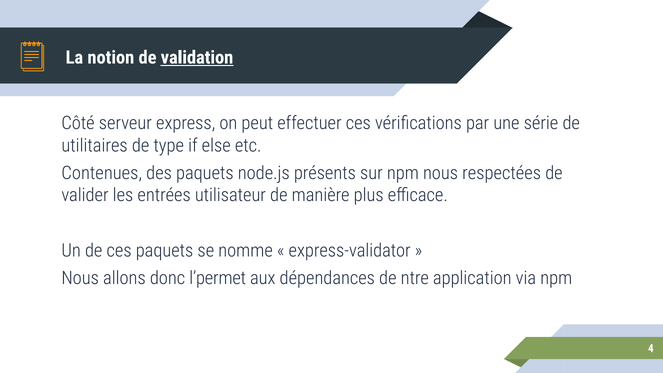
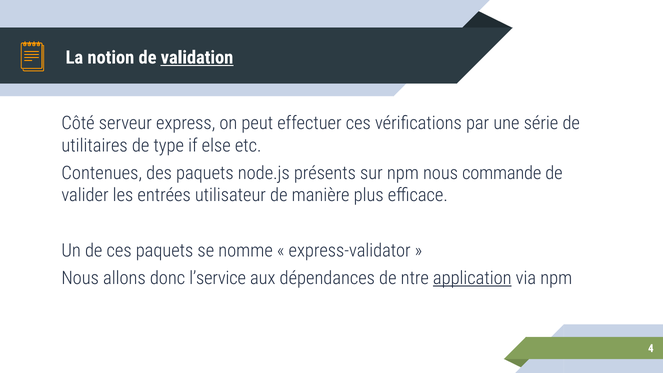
respectées: respectées -> commande (502, 173)
l’permet: l’permet -> l’service (218, 278)
application underline: none -> present (472, 278)
